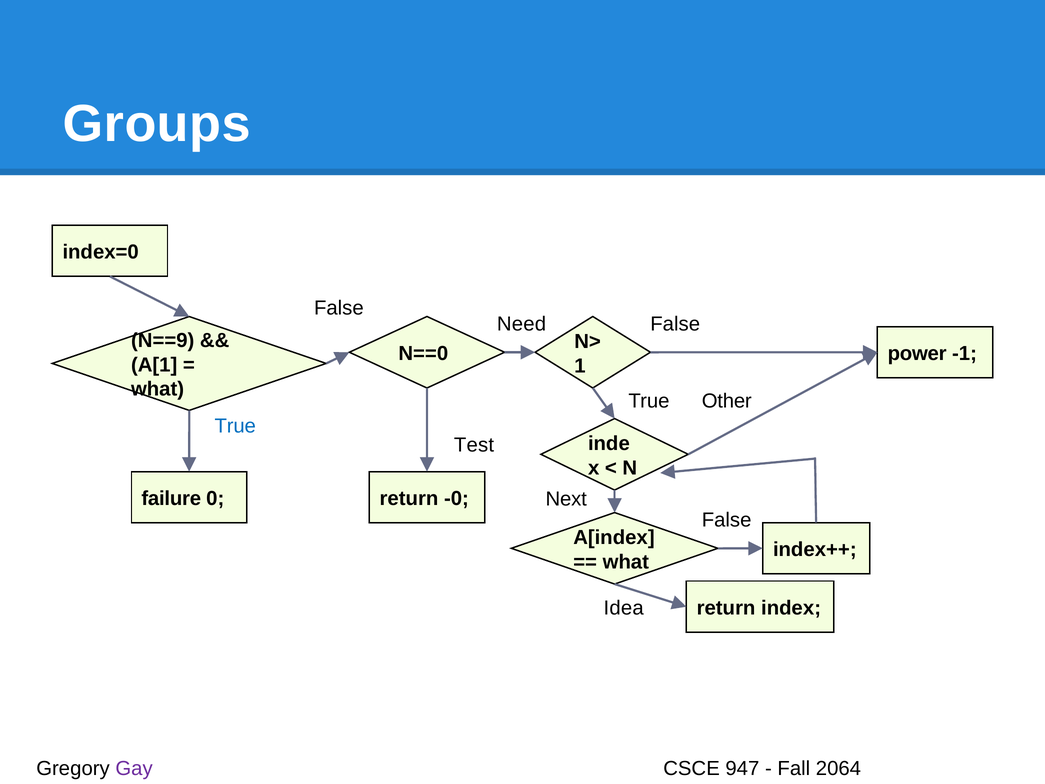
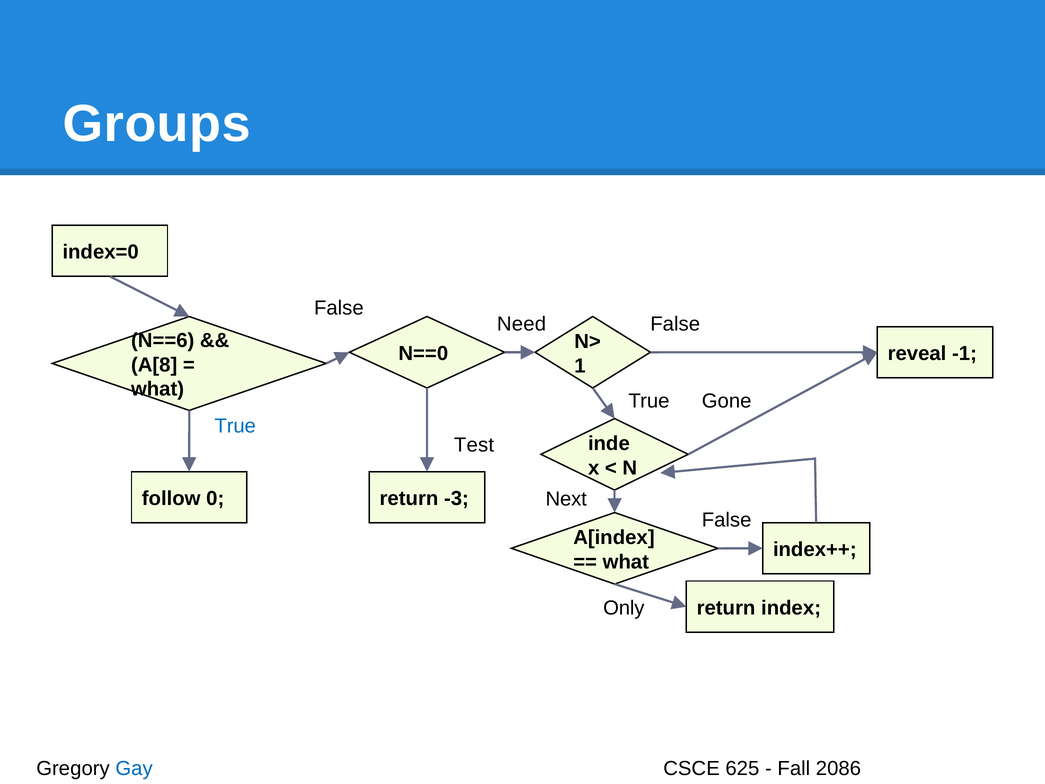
N==9: N==9 -> N==6 (163, 340)
power: power -> reveal (917, 354)
A[1: A[1 -> A[8 (154, 365)
Other: Other -> Gone (727, 401)
failure: failure -> follow (171, 498)
-0: -0 -> -3 (456, 498)
Idea: Idea -> Only (624, 608)
Gay colour: purple -> blue (134, 768)
947: 947 -> 625 (742, 768)
2064: 2064 -> 2086 (838, 768)
